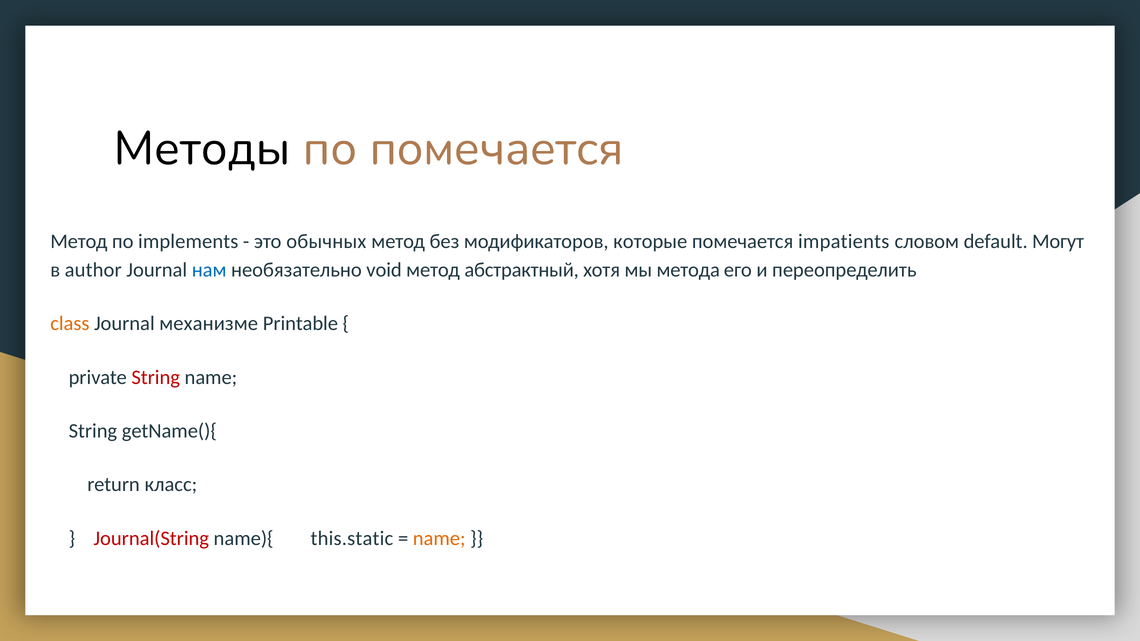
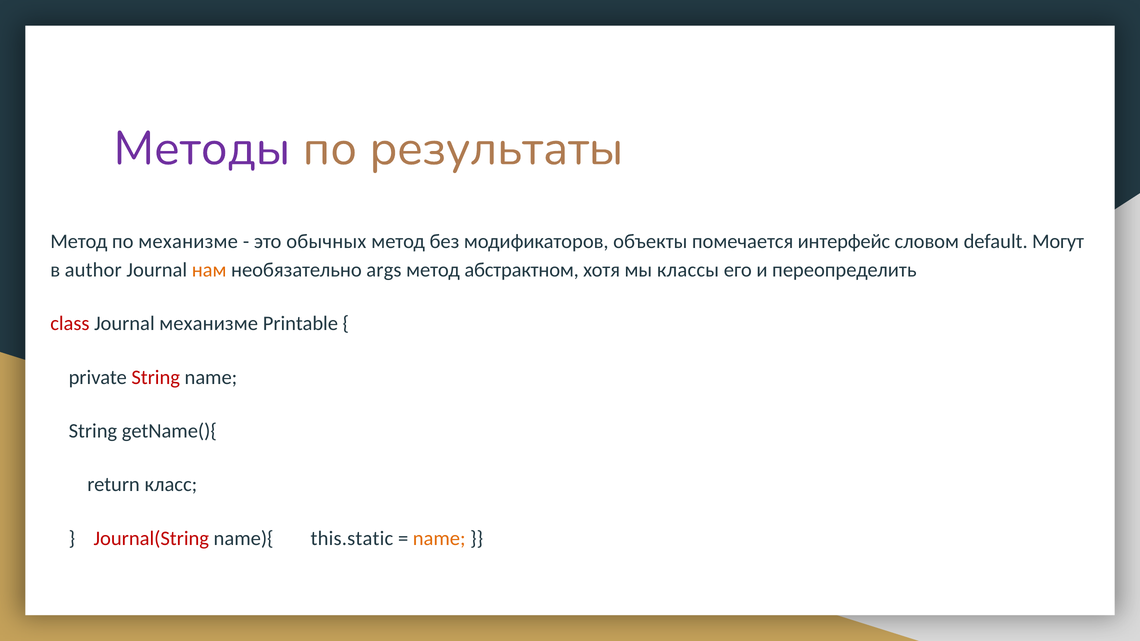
Методы colour: black -> purple (202, 149)
по помечается: помечается -> результаты (496, 149)
по implements: implements -> механизме (188, 242)
которые: которые -> объекты (650, 242)
impatients: impatients -> интерфейс (844, 242)
нам colour: blue -> orange (209, 270)
void: void -> args (384, 270)
абстрактный: абстрактный -> абстрактном (522, 270)
метода: метода -> классы (688, 270)
class colour: orange -> red (70, 324)
